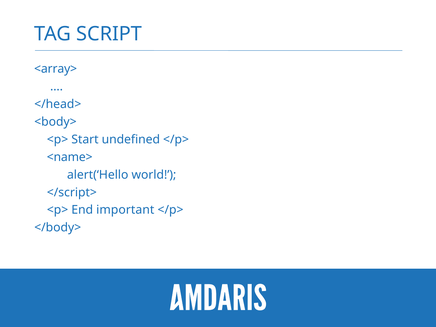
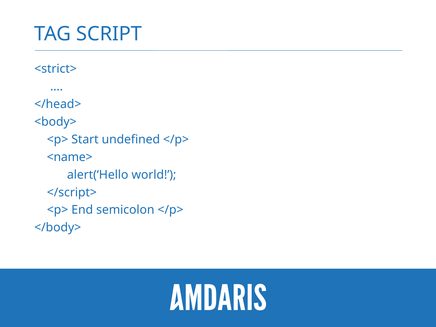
<array>: <array> -> <strict> (56, 69)
important: important -> semicolon (125, 210)
